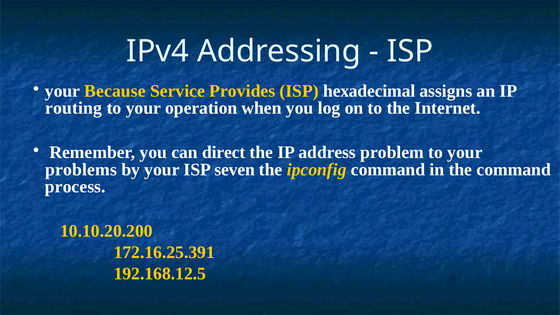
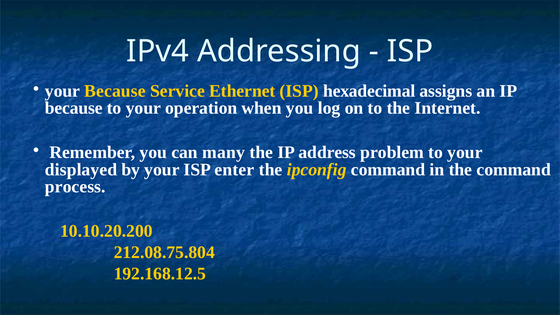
Provides: Provides -> Ethernet (242, 91)
routing: routing -> because (74, 108)
direct: direct -> many (224, 152)
problems: problems -> displayed (81, 170)
seven: seven -> enter (234, 170)
172.16.25.391: 172.16.25.391 -> 212.08.75.804 (164, 252)
